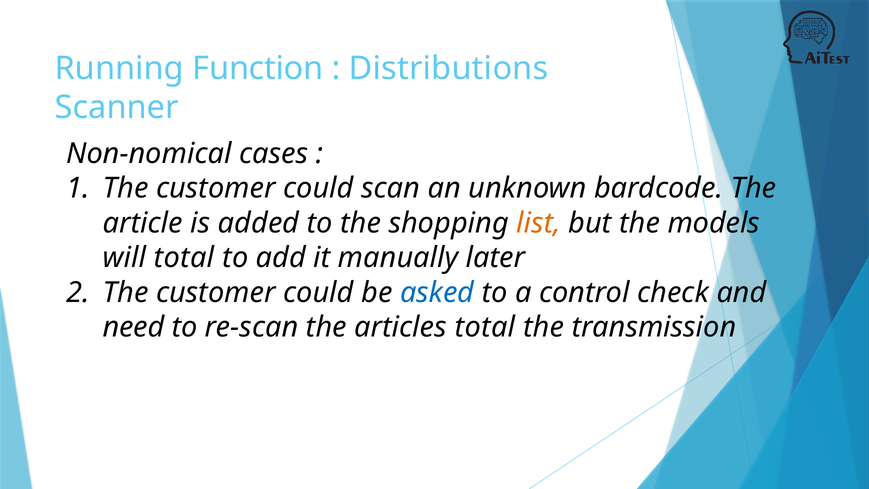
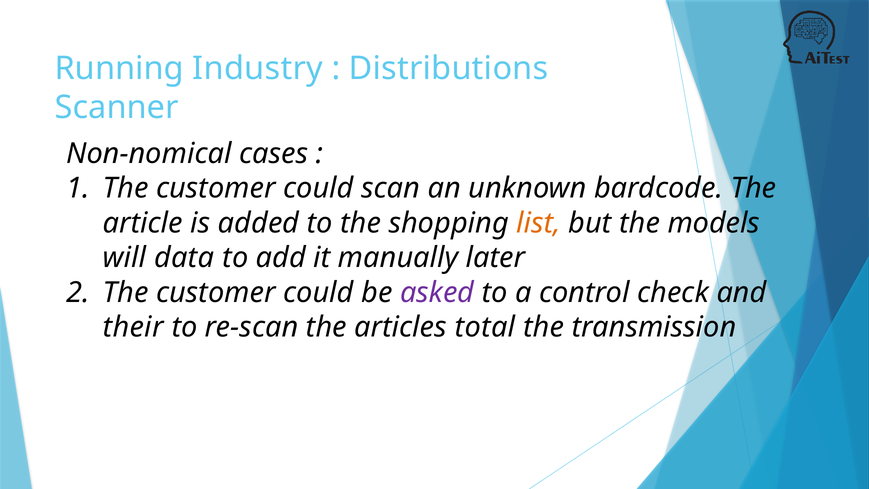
Function: Function -> Industry (258, 69)
will total: total -> data (184, 258)
asked colour: blue -> purple (437, 292)
need: need -> their (133, 327)
